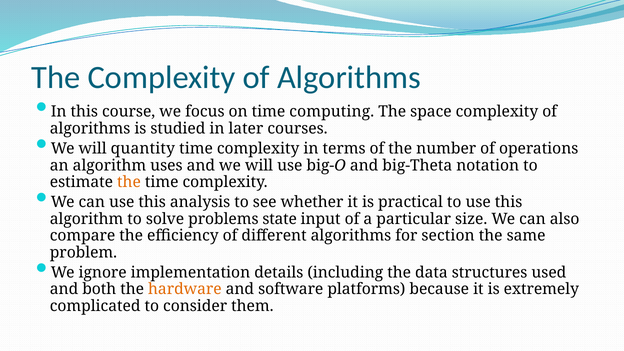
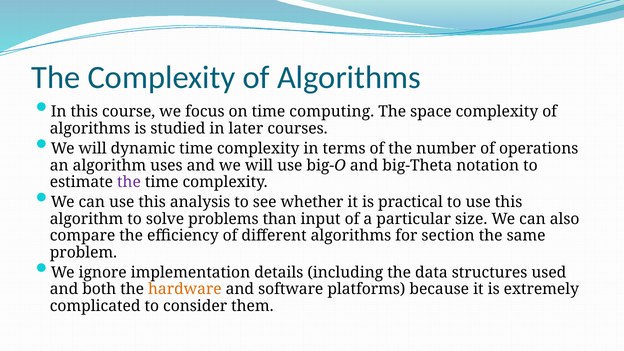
quantity: quantity -> dynamic (143, 149)
the colour: orange -> purple (129, 182)
state: state -> than (280, 219)
